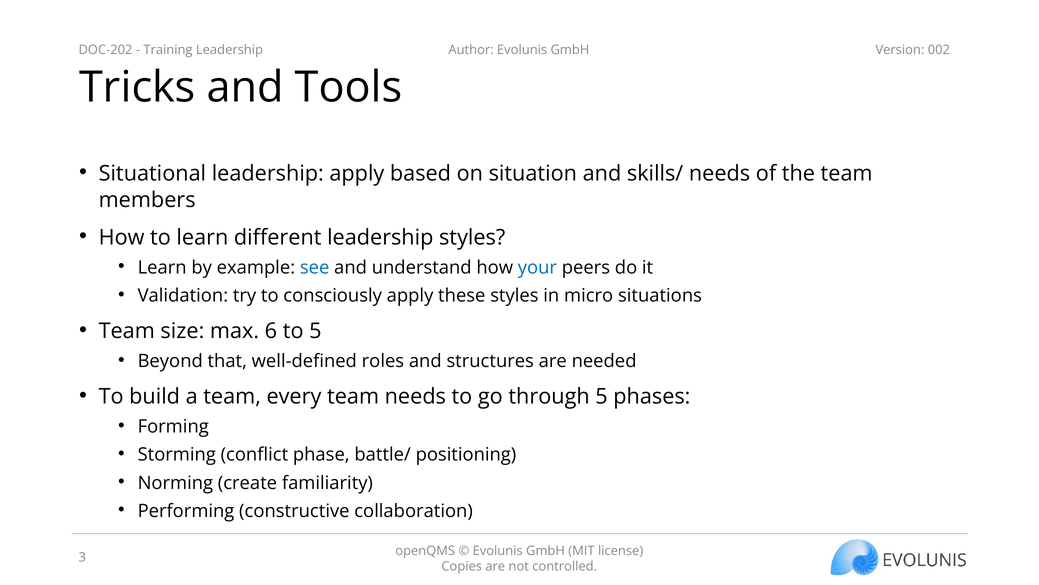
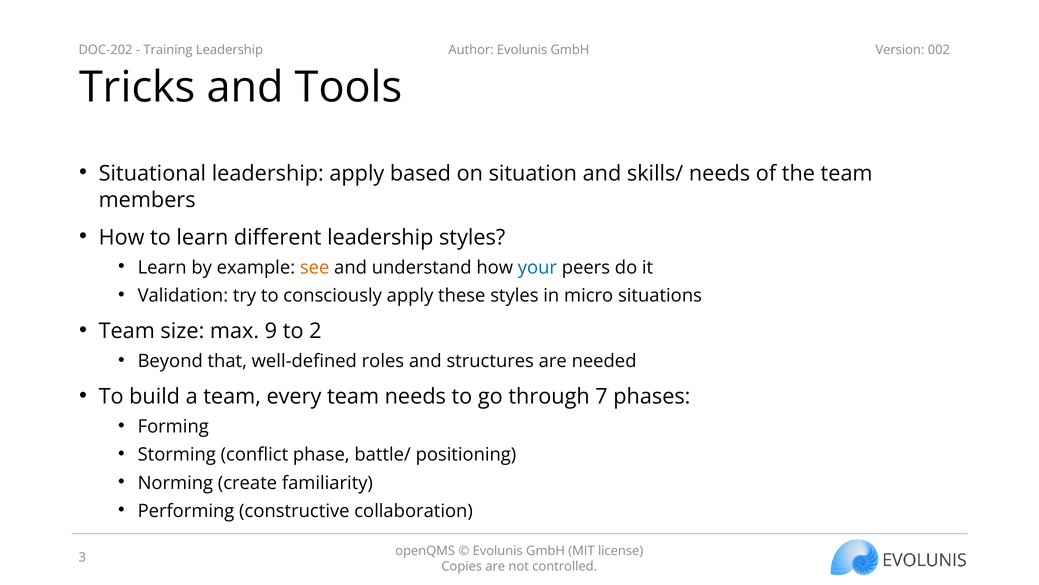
see colour: blue -> orange (315, 267)
6: 6 -> 9 (271, 331)
to 5: 5 -> 2 (315, 331)
through 5: 5 -> 7 (602, 396)
